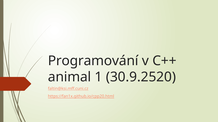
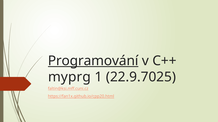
Programování underline: none -> present (93, 61)
animal: animal -> myprg (69, 77)
30.9.2520: 30.9.2520 -> 22.9.7025 (141, 77)
